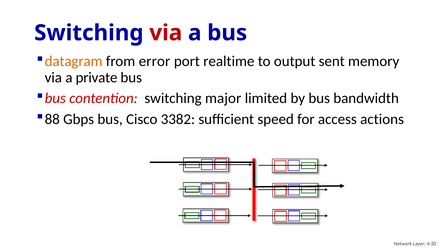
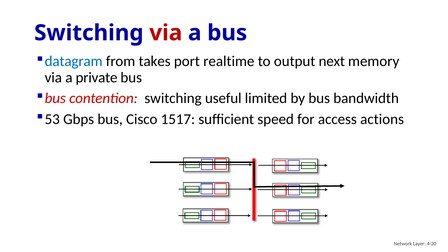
datagram colour: orange -> blue (74, 61)
error: error -> takes (155, 61)
sent: sent -> next (332, 61)
major: major -> useful (223, 98)
88: 88 -> 53 (52, 119)
3382: 3382 -> 1517 (178, 119)
